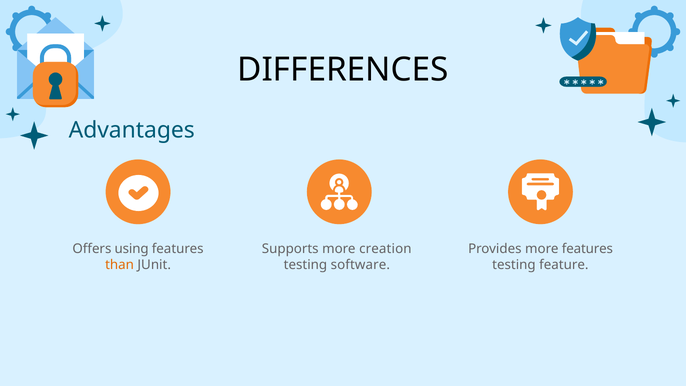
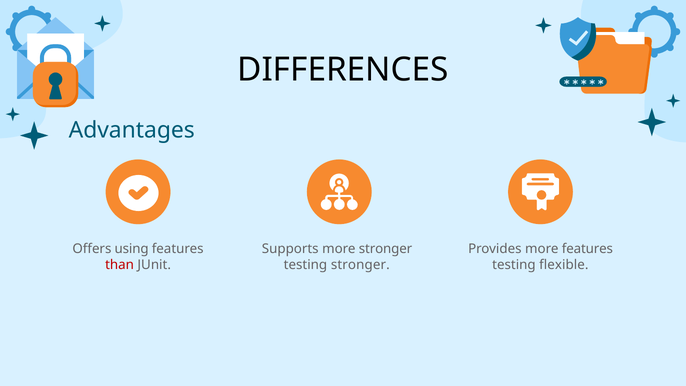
more creation: creation -> stronger (386, 249)
than colour: orange -> red (120, 265)
testing software: software -> stronger (360, 265)
feature: feature -> flexible (564, 265)
